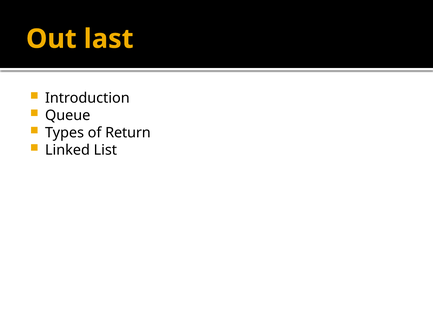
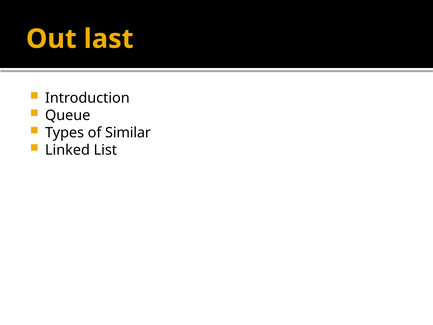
Return: Return -> Similar (128, 133)
